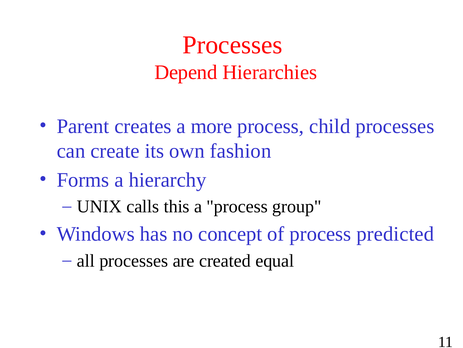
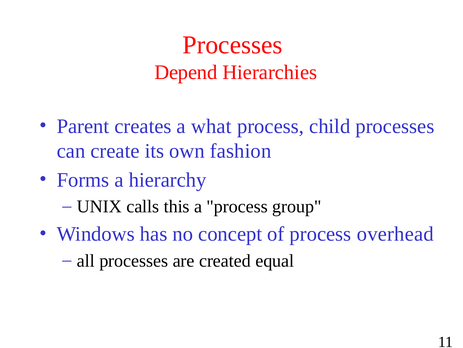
more: more -> what (211, 126)
predicted: predicted -> overhead (395, 234)
